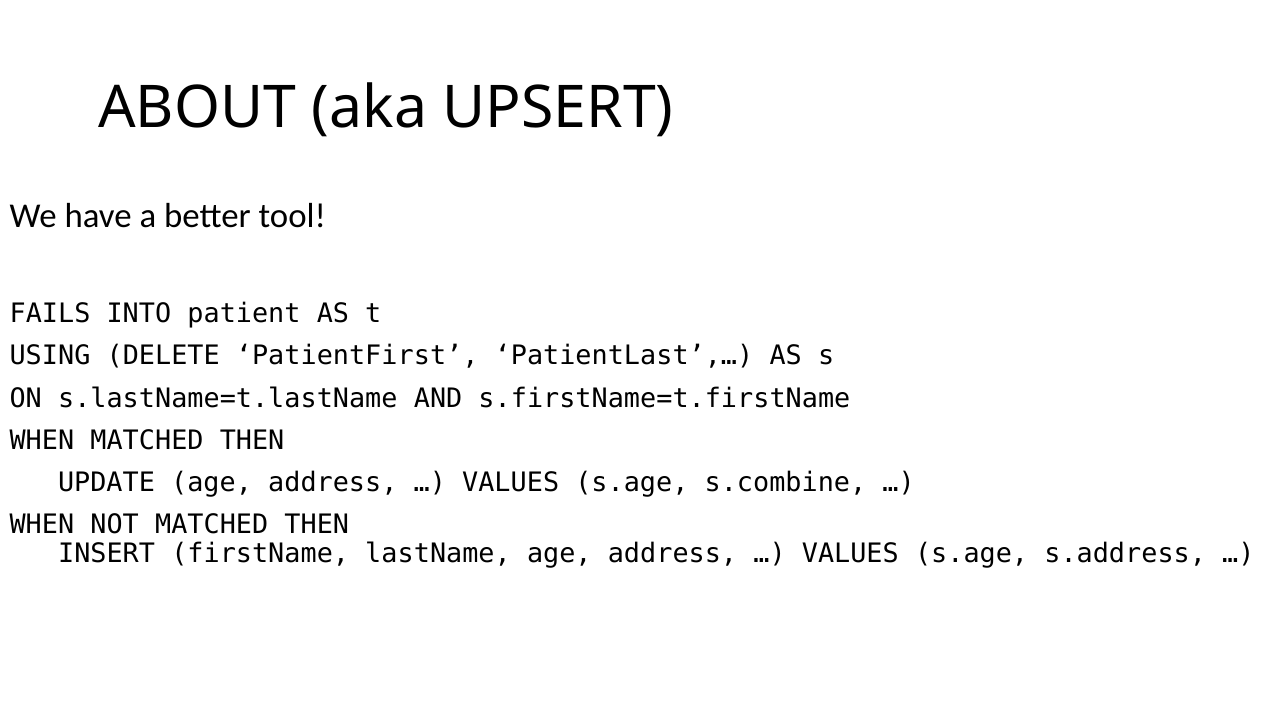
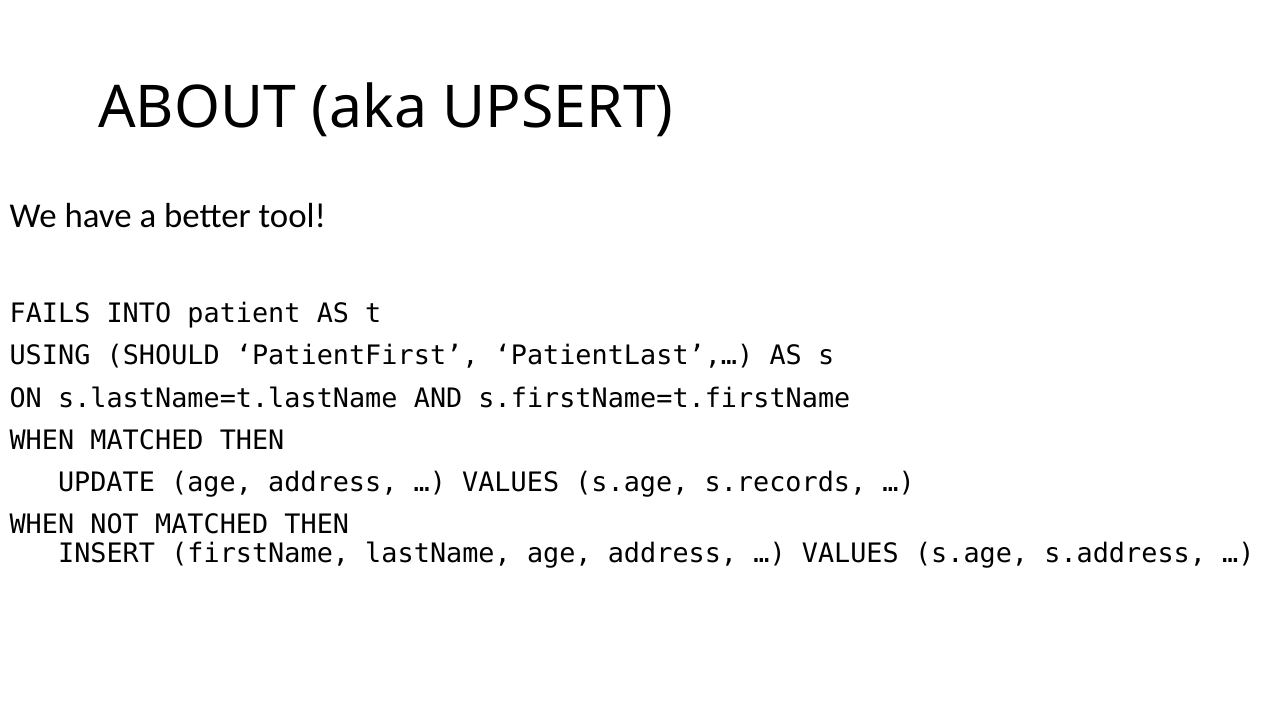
DELETE: DELETE -> SHOULD (163, 356)
s.combine: s.combine -> s.records (785, 483)
